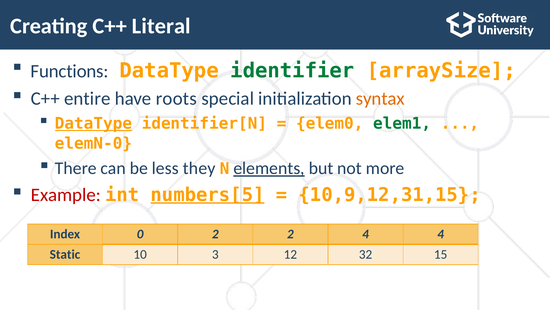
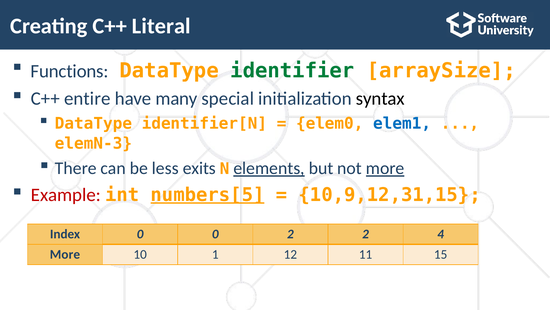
roots: roots -> many (177, 98)
syntax colour: orange -> black (380, 98)
DataType underline: present -> none (94, 123)
elem1 colour: green -> blue (402, 123)
elemN-0: elemN-0 -> elemN-3 (94, 143)
they: they -> exits (199, 168)
more underline: none -> present (385, 168)
0 2: 2 -> 0 (215, 234)
2 4: 4 -> 2 (366, 234)
Static: Static -> More (65, 254)
3: 3 -> 1 (215, 254)
32: 32 -> 11 (366, 254)
